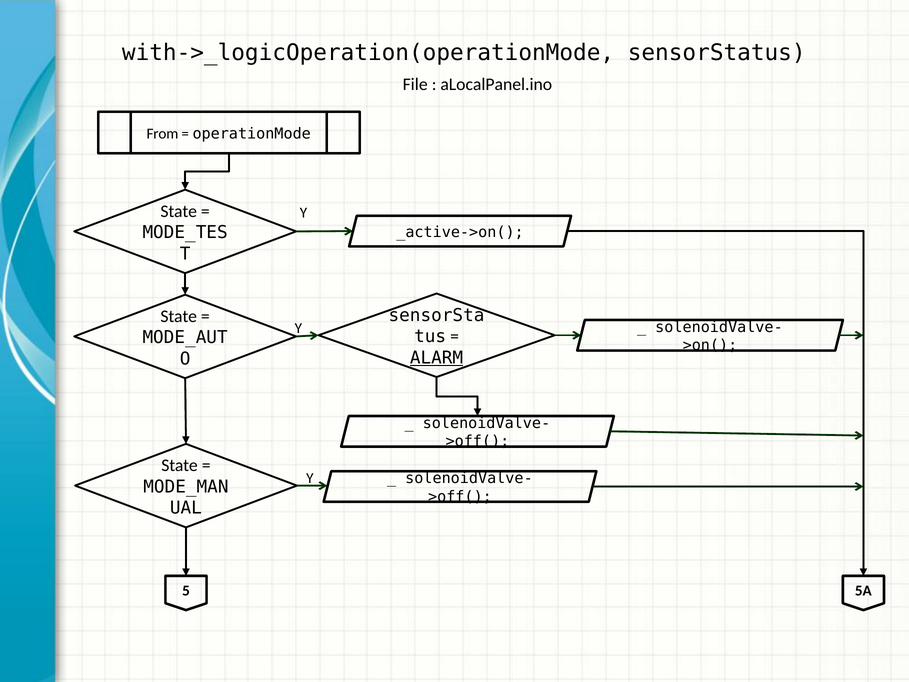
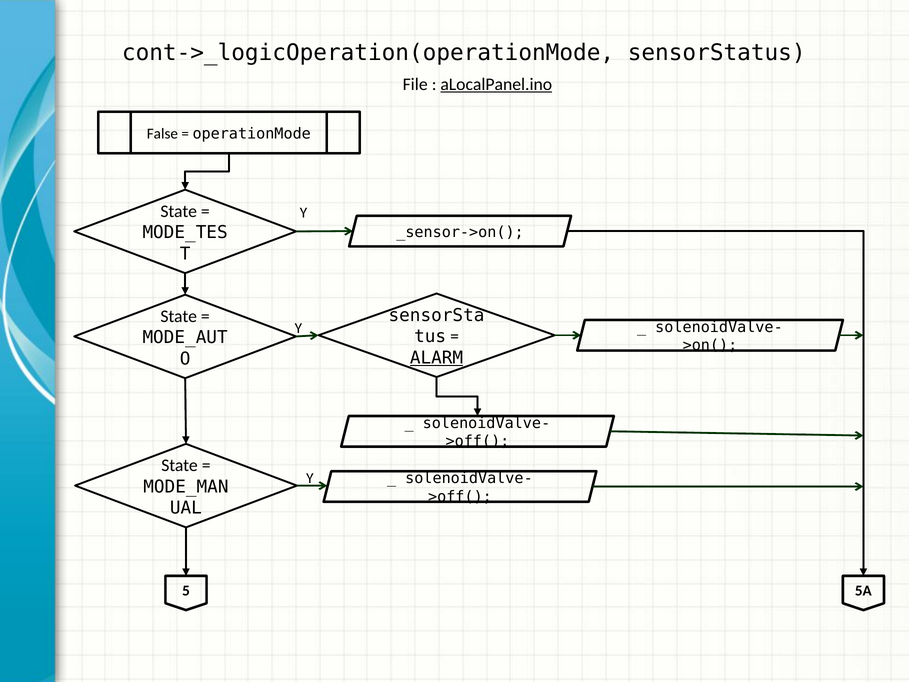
with->_logicOperation(operationMode: with->_logicOperation(operationMode -> cont->_logicOperation(operationMode (368, 53)
aLocalPanel.ino underline: none -> present (496, 84)
From: From -> False (162, 133)
_active->on(: _active->on( -> _sensor->on( (460, 232)
